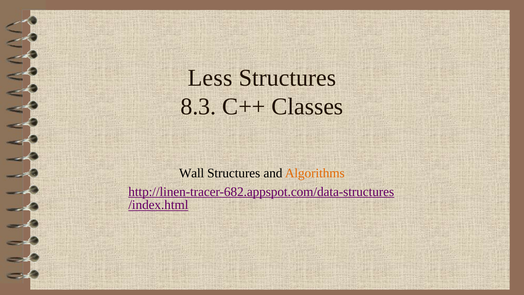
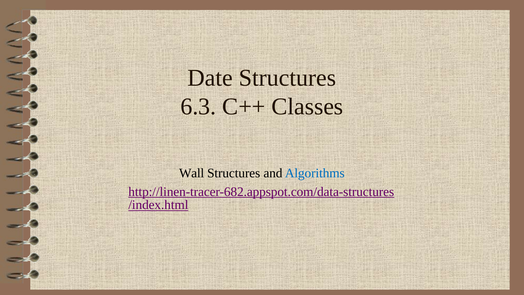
Less: Less -> Date (210, 78)
8.3: 8.3 -> 6.3 (198, 107)
Algorithms colour: orange -> blue (315, 173)
